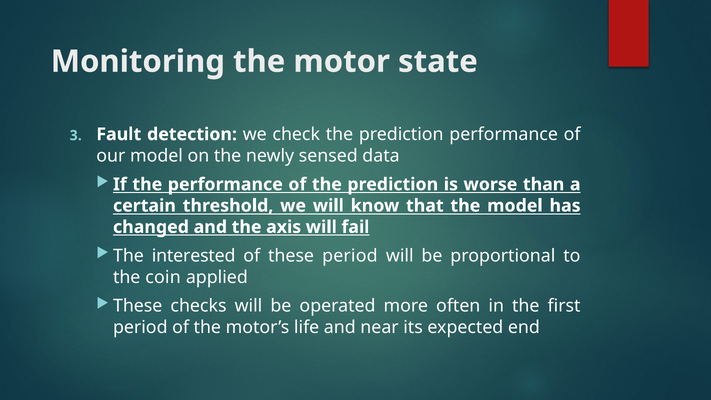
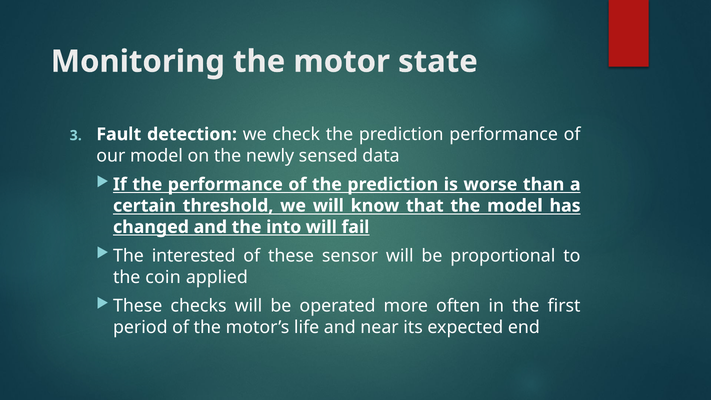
axis: axis -> into (284, 227)
these period: period -> sensor (350, 256)
